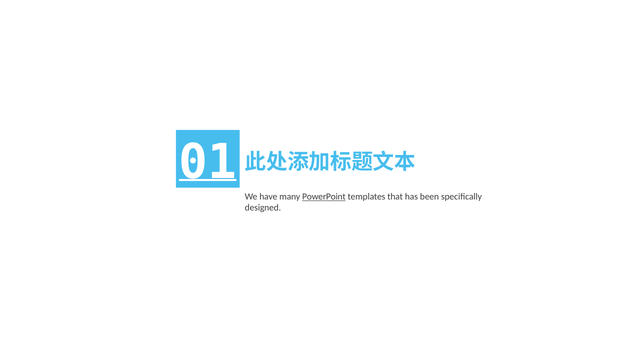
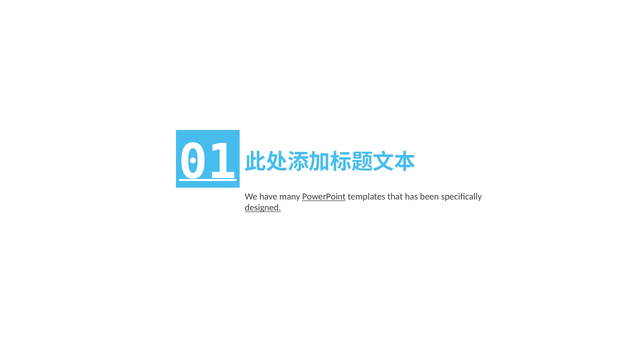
designed underline: none -> present (263, 208)
